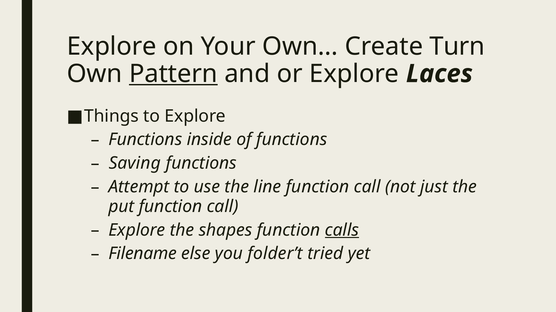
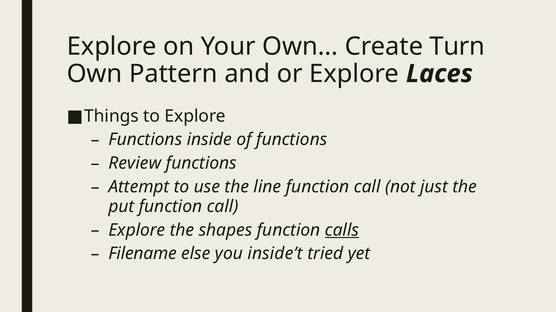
Pattern underline: present -> none (173, 74)
Saving: Saving -> Review (135, 164)
folder’t: folder’t -> inside’t (275, 254)
